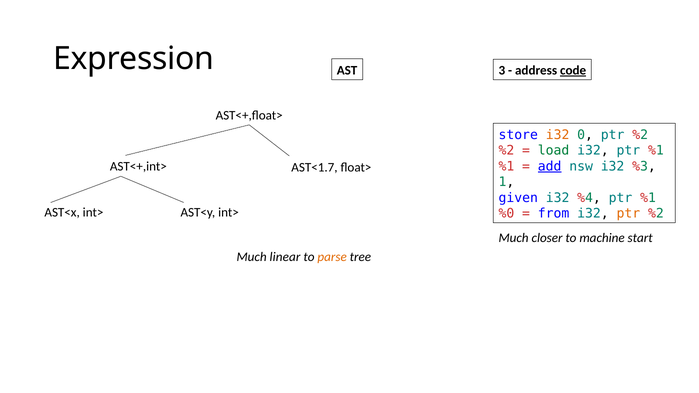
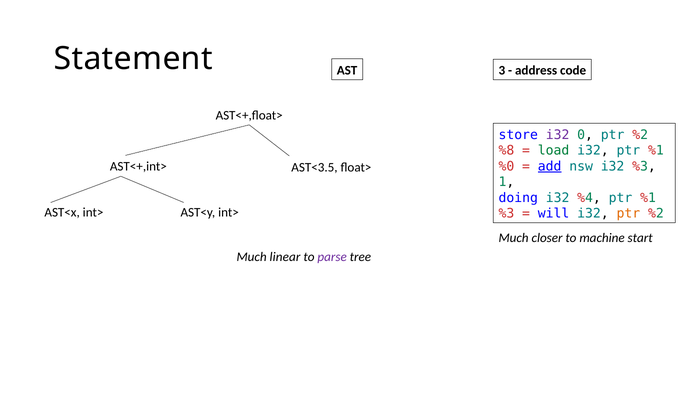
Expression: Expression -> Statement (133, 59)
code underline: present -> none (573, 70)
i32 colour: orange -> purple (558, 135)
%2: %2 -> %8 (506, 151)
%1: %1 -> %0 (506, 166)
AST<1.7: AST<1.7 -> AST<3.5 (314, 167)
given: given -> doing (518, 198)
%0: %0 -> %3 (506, 214)
from: from -> will (554, 214)
parse colour: orange -> purple (332, 257)
